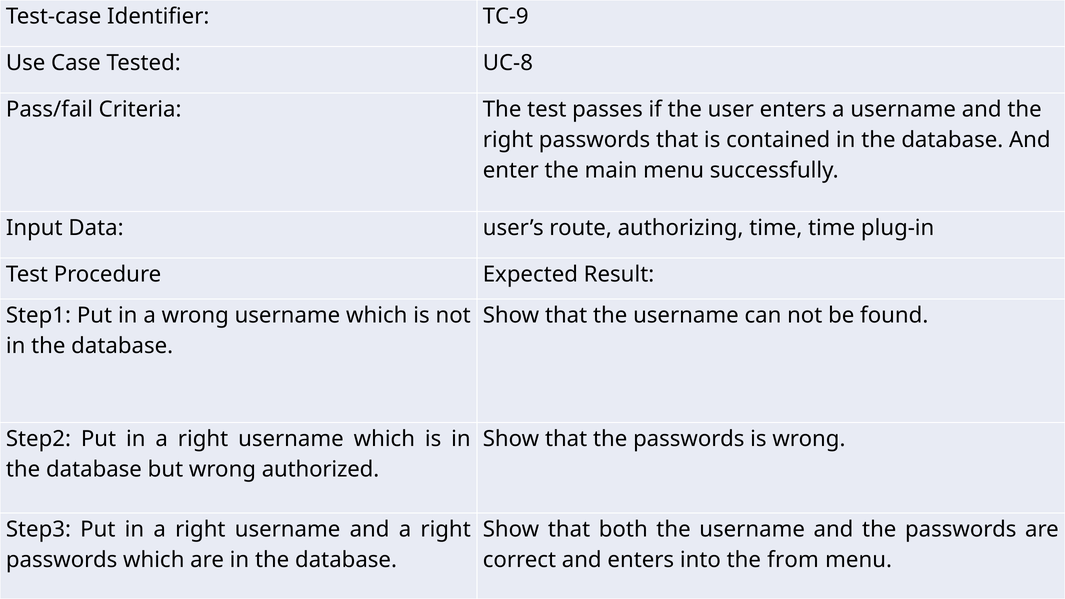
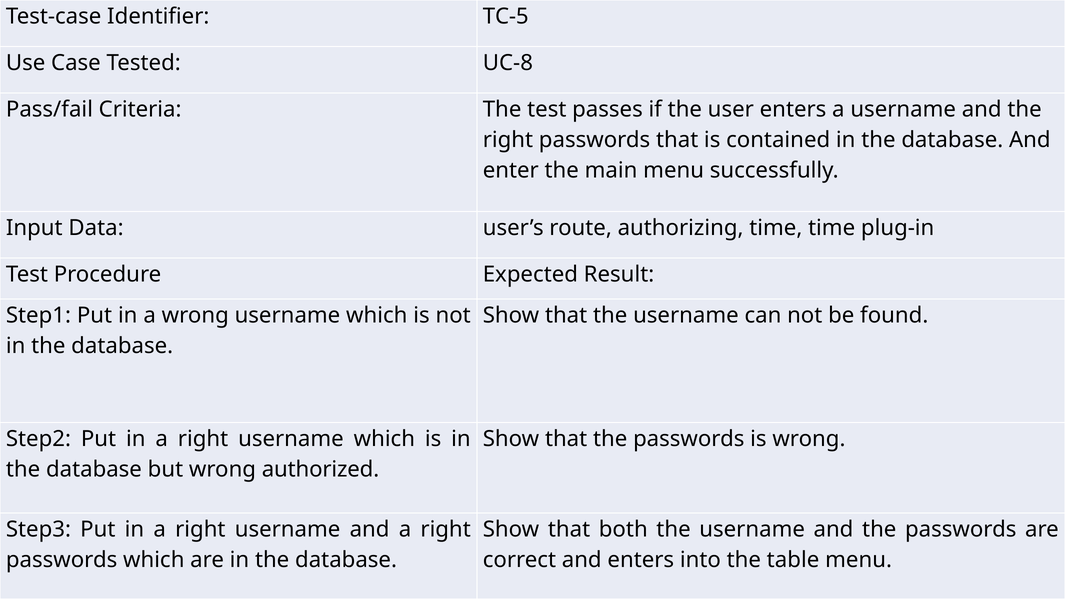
TC-9: TC-9 -> TC-5 (506, 17)
from: from -> table (793, 560)
